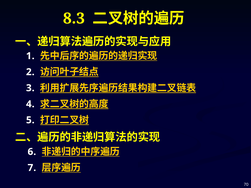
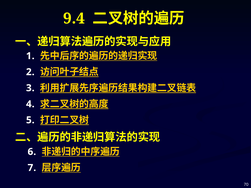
8.3: 8.3 -> 9.4 (74, 18)
